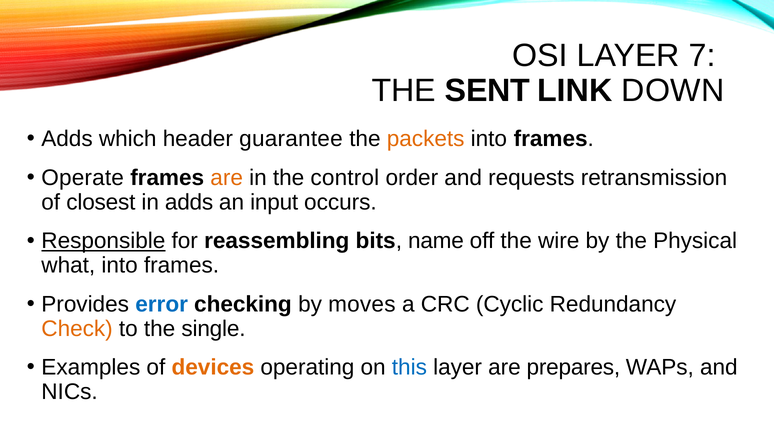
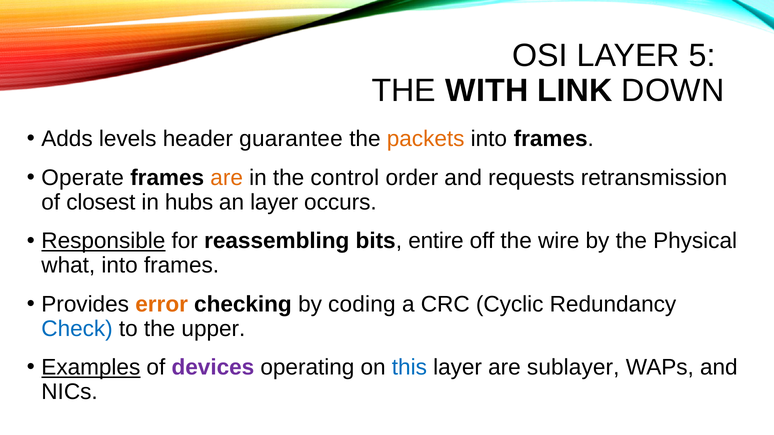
7: 7 -> 5 (702, 56)
SENT: SENT -> WITH (487, 91)
which: which -> levels (128, 139)
in adds: adds -> hubs (189, 202)
an input: input -> layer (274, 202)
name: name -> entire (436, 241)
error colour: blue -> orange (162, 304)
moves: moves -> coding (362, 304)
Check colour: orange -> blue (77, 329)
single: single -> upper (213, 329)
Examples underline: none -> present (91, 368)
devices colour: orange -> purple (213, 368)
prepares: prepares -> sublayer (573, 368)
